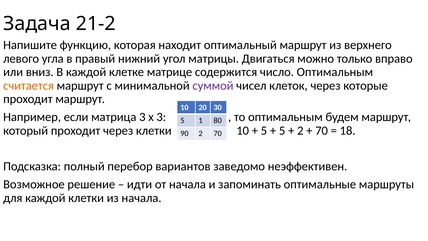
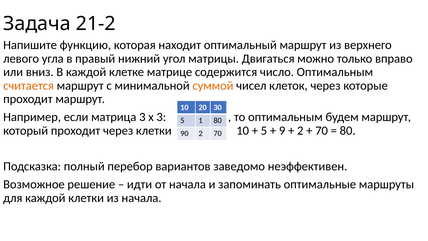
суммой colour: purple -> orange (213, 85)
5: 5 -> 9 (282, 130)
18: 18 -> 80 (348, 130)
